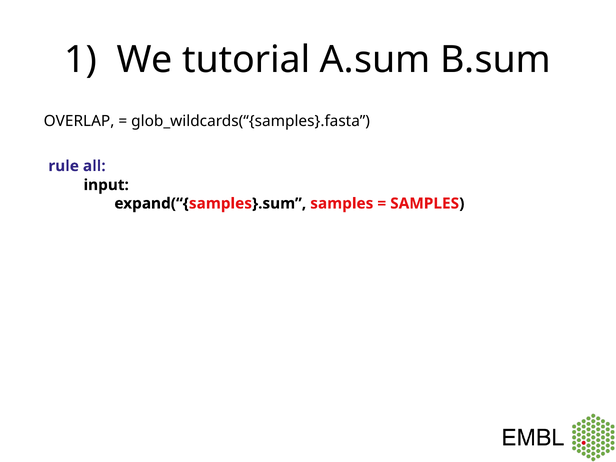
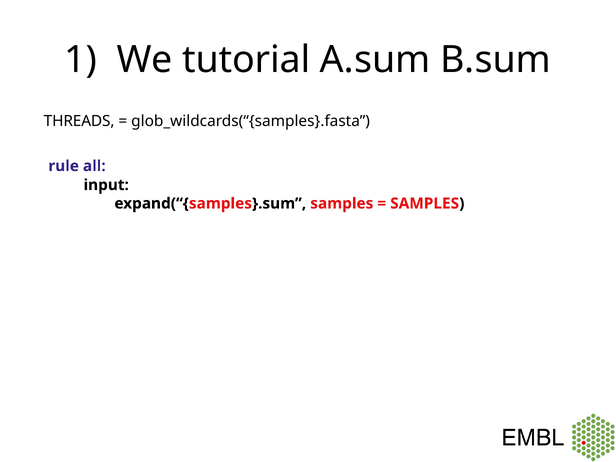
OVERLAP: OVERLAP -> THREADS (79, 121)
